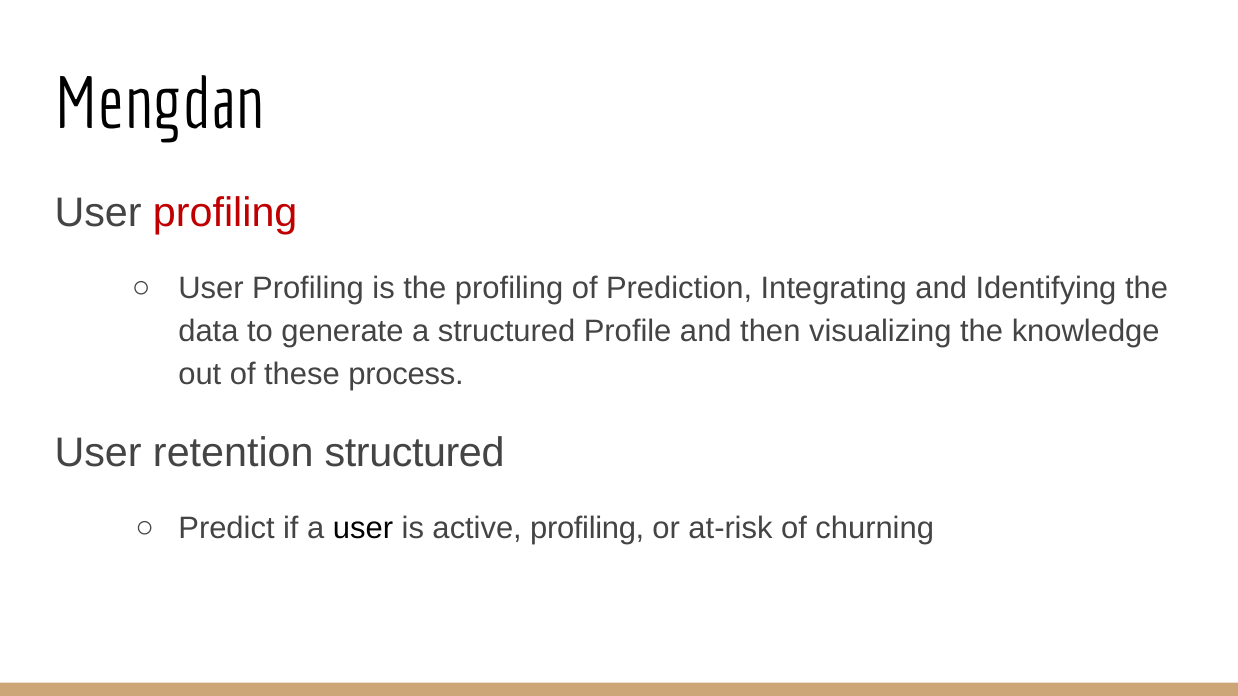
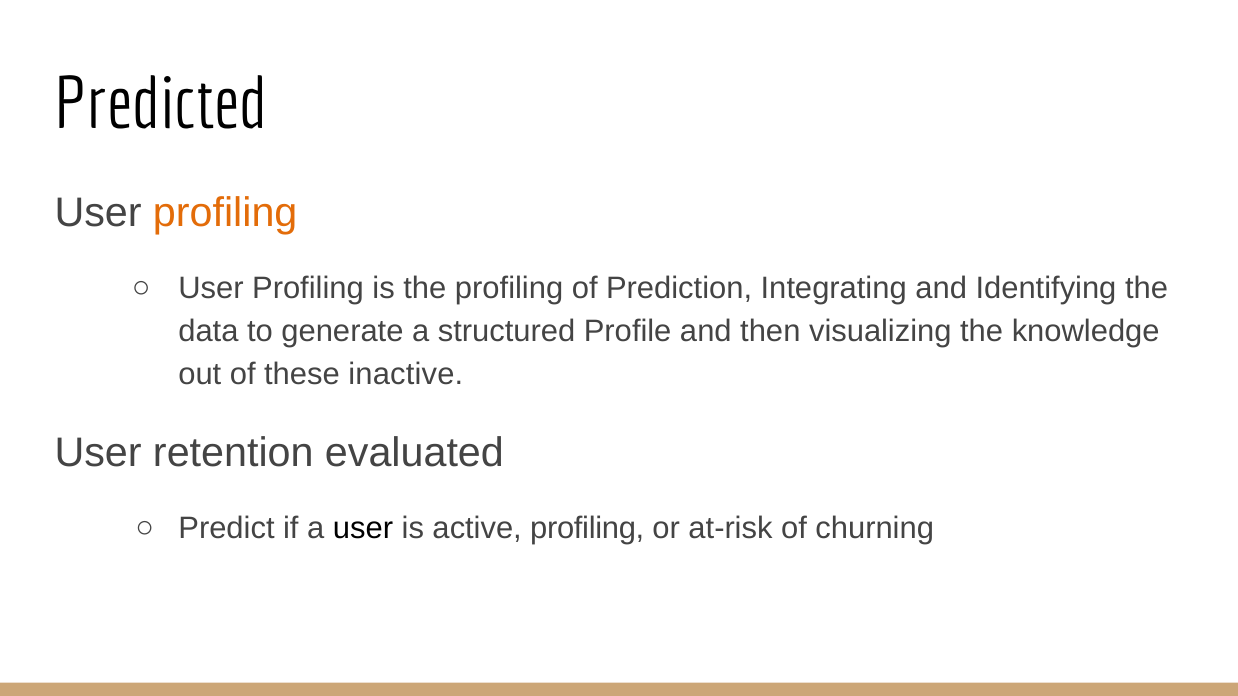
Mengdan: Mengdan -> Predicted (161, 105)
profiling colour: red -> orange (225, 213)
process: process -> inactive (406, 374)
retention structured: structured -> evaluated (414, 453)
